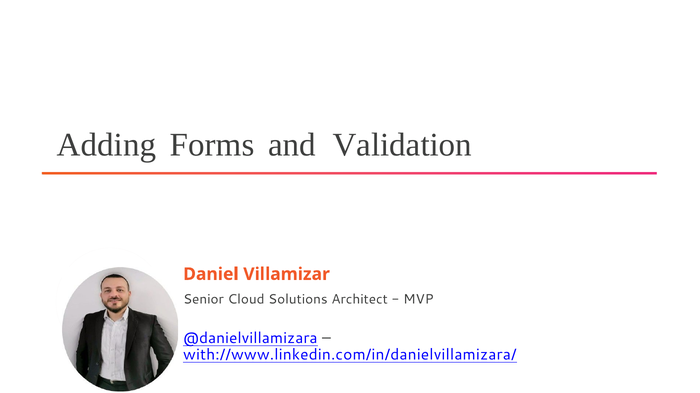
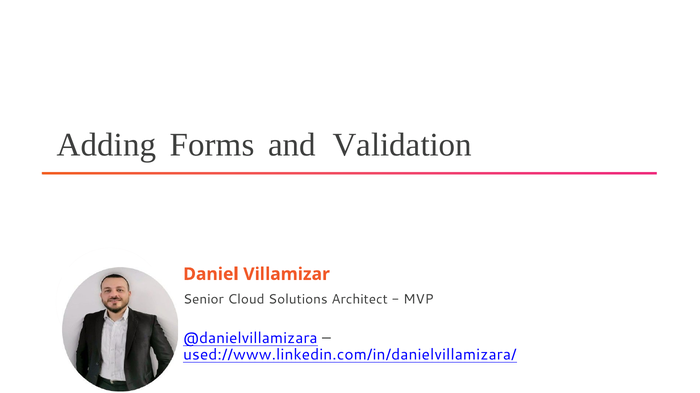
with://www.linkedin.com/in/danielvillamizara/: with://www.linkedin.com/in/danielvillamizara/ -> used://www.linkedin.com/in/danielvillamizara/ (350, 355)
